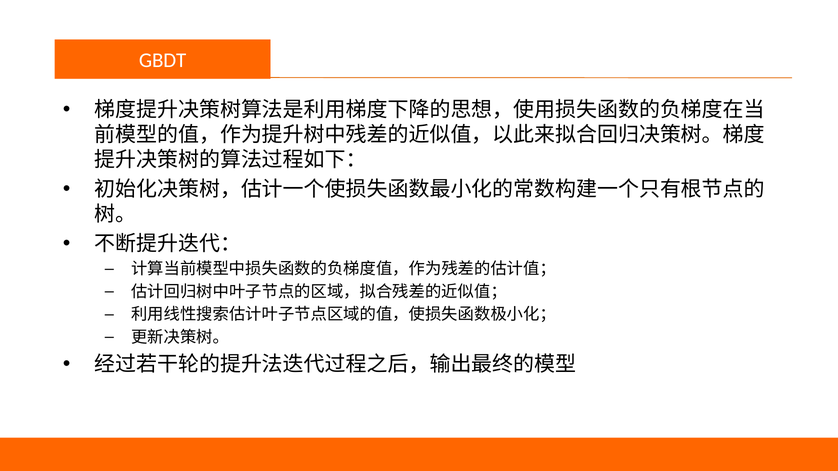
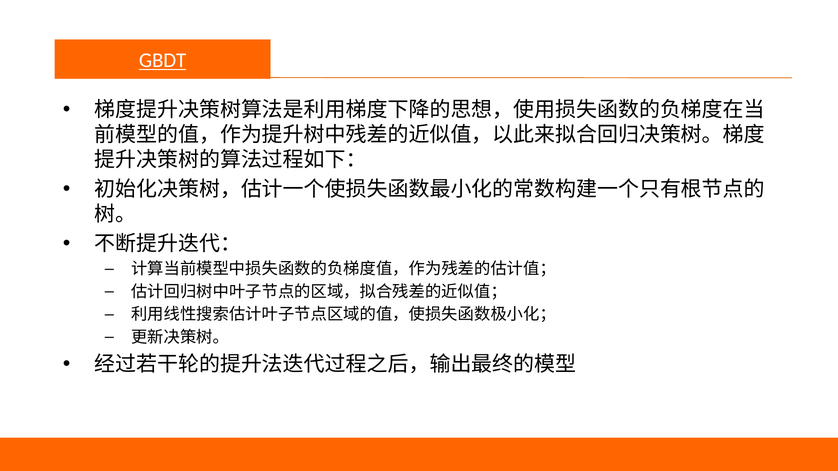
GBDT underline: none -> present (163, 61)
